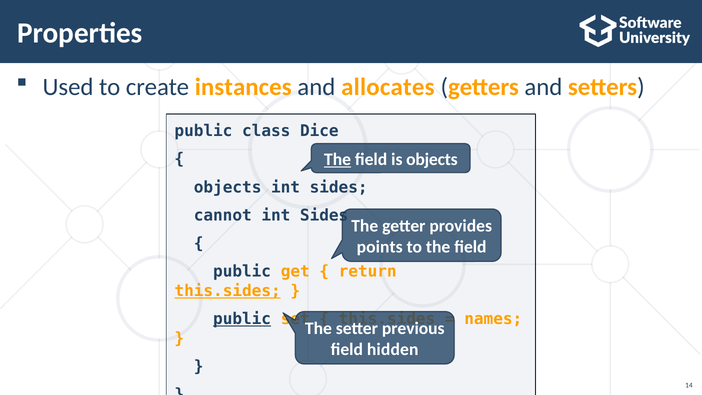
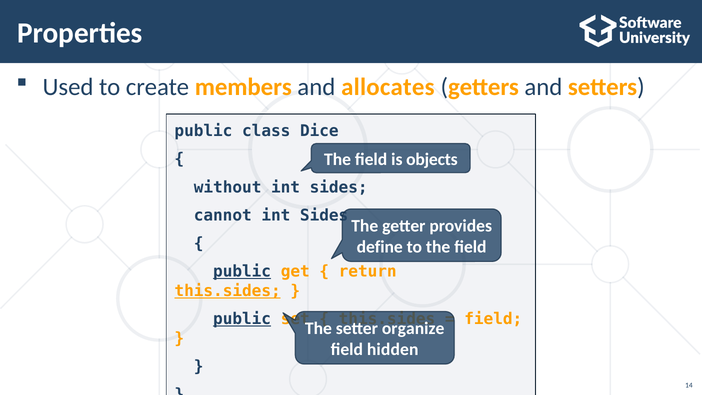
instances: instances -> members (243, 87)
The underline: present -> none (338, 159)
objects: objects -> without (228, 187)
points: points -> define (380, 247)
public underline: none -> present (242, 271)
names: names -> field (493, 319)
previous: previous -> organize (413, 328)
